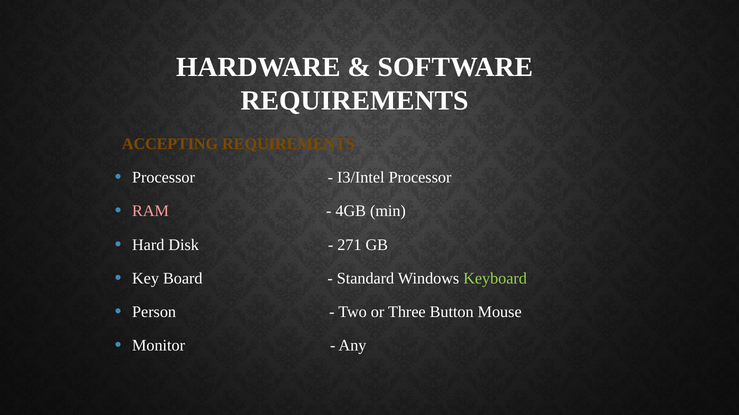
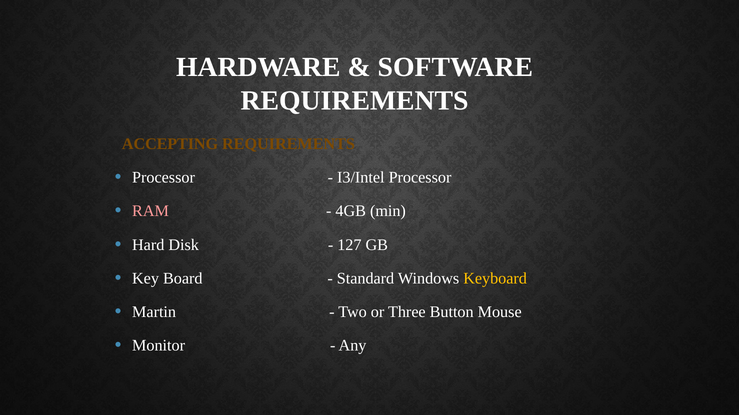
271: 271 -> 127 (349, 245)
Keyboard colour: light green -> yellow (495, 279)
Person: Person -> Martin (154, 312)
